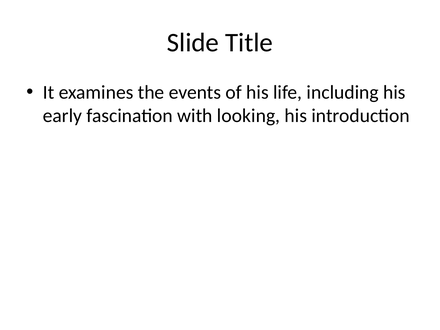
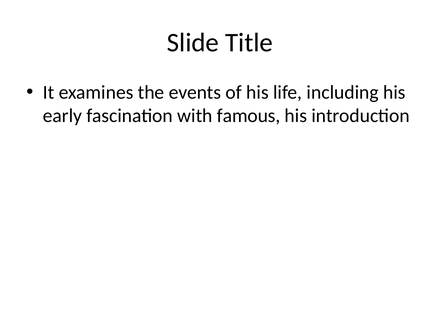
looking: looking -> famous (249, 116)
